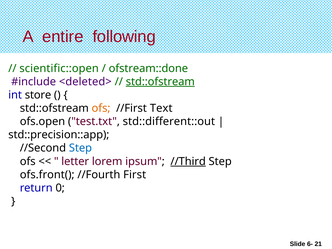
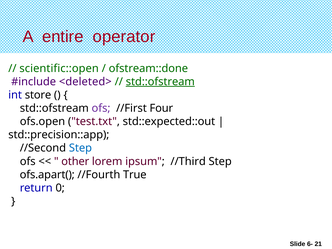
following: following -> operator (124, 37)
ofs colour: orange -> purple (101, 108)
Text: Text -> Four (161, 108)
std::different::out: std::different::out -> std::expected::out (169, 122)
letter: letter -> other (75, 161)
//Third underline: present -> none (188, 161)
ofs.front(: ofs.front( -> ofs.apart( (47, 175)
First: First -> True (135, 175)
